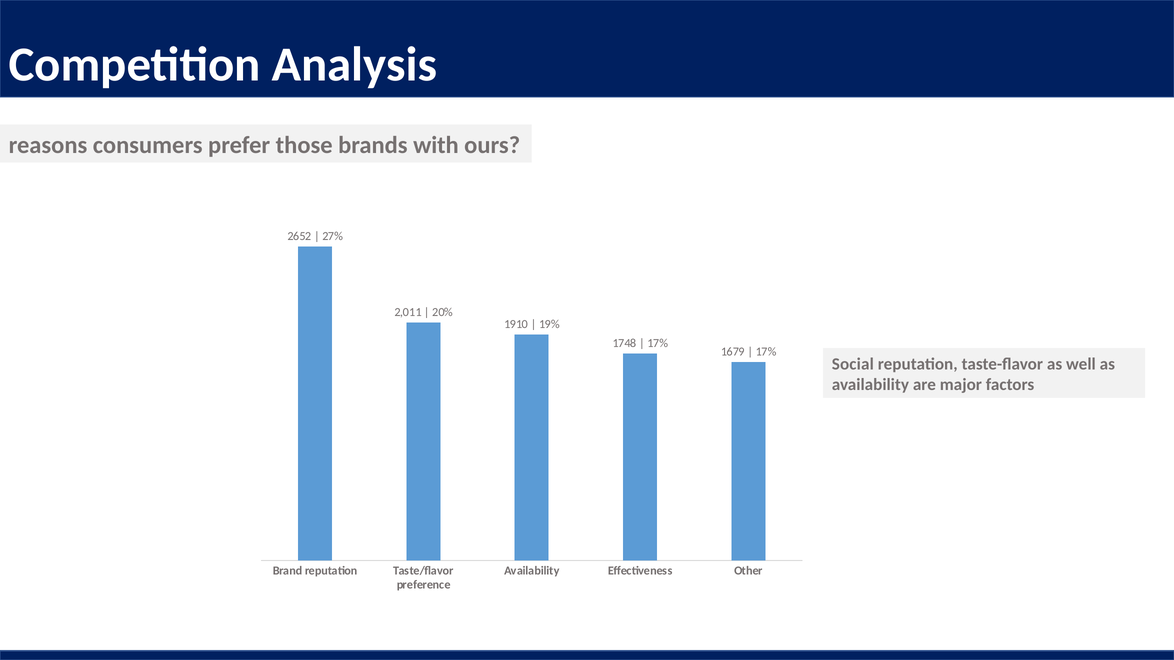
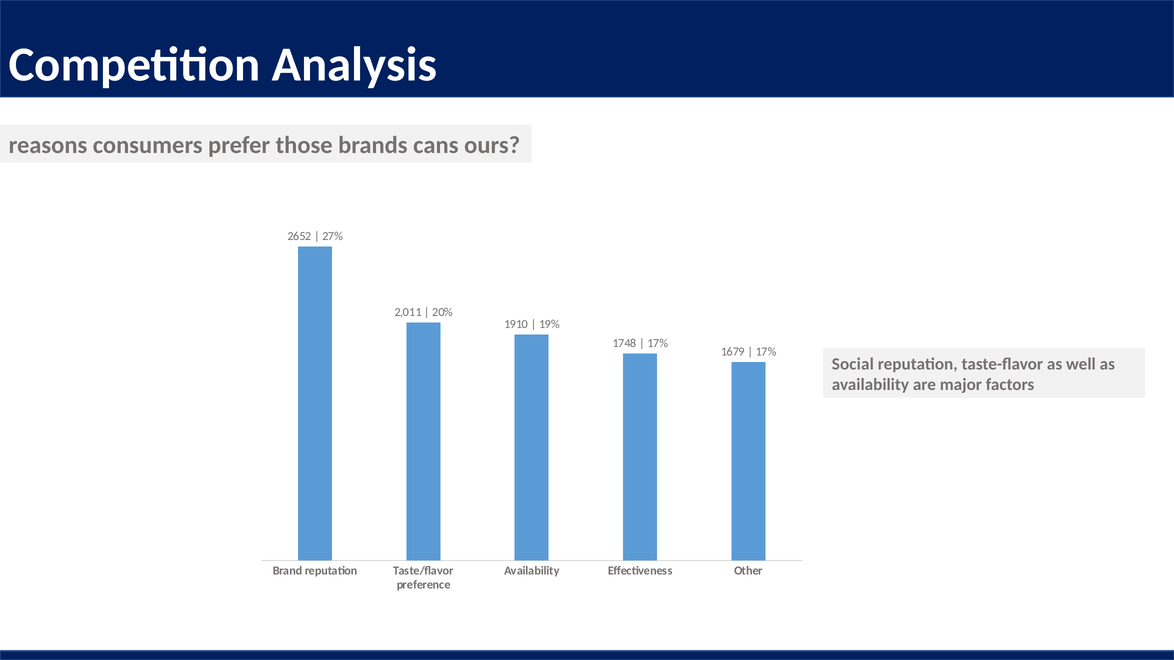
with: with -> cans (436, 145)
